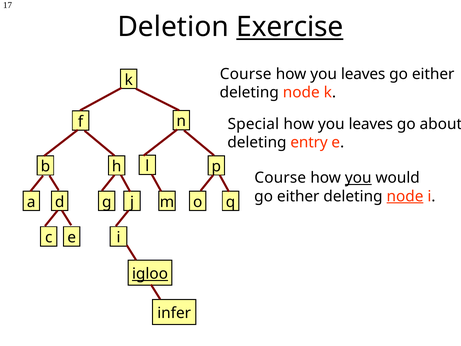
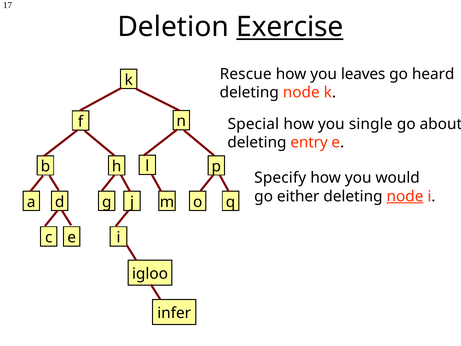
Course: Course -> Rescue (246, 74)
either: either -> heard (433, 74)
leaves: leaves -> single (371, 124)
Course: Course -> Specify (280, 178)
you underline: present -> none (358, 178)
igloo underline: present -> none (150, 274)
